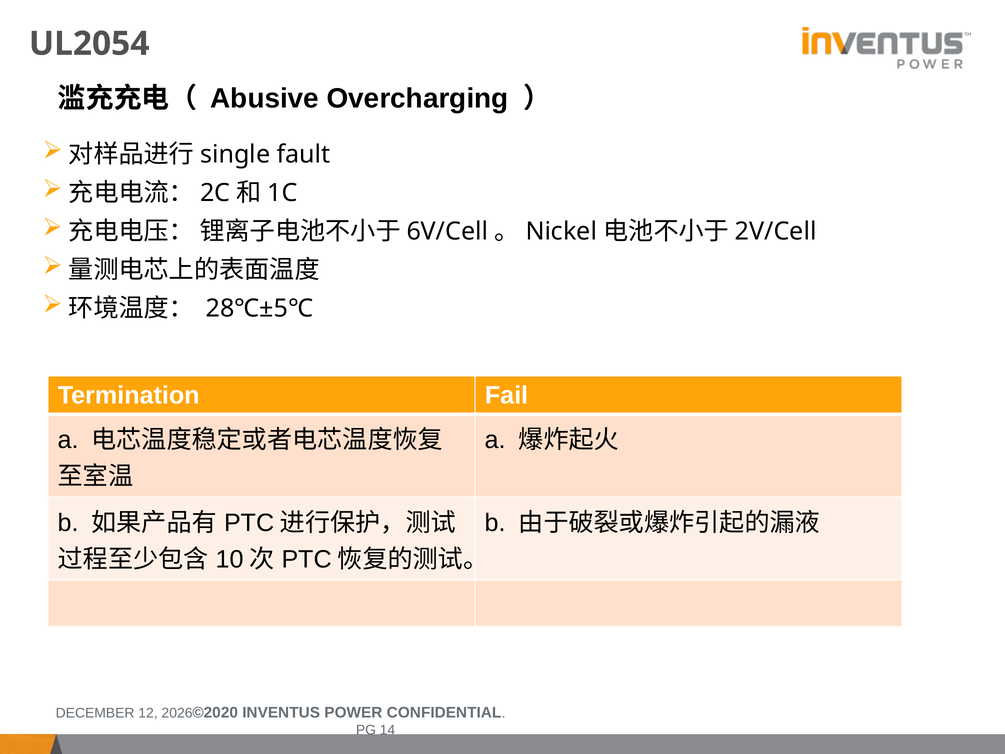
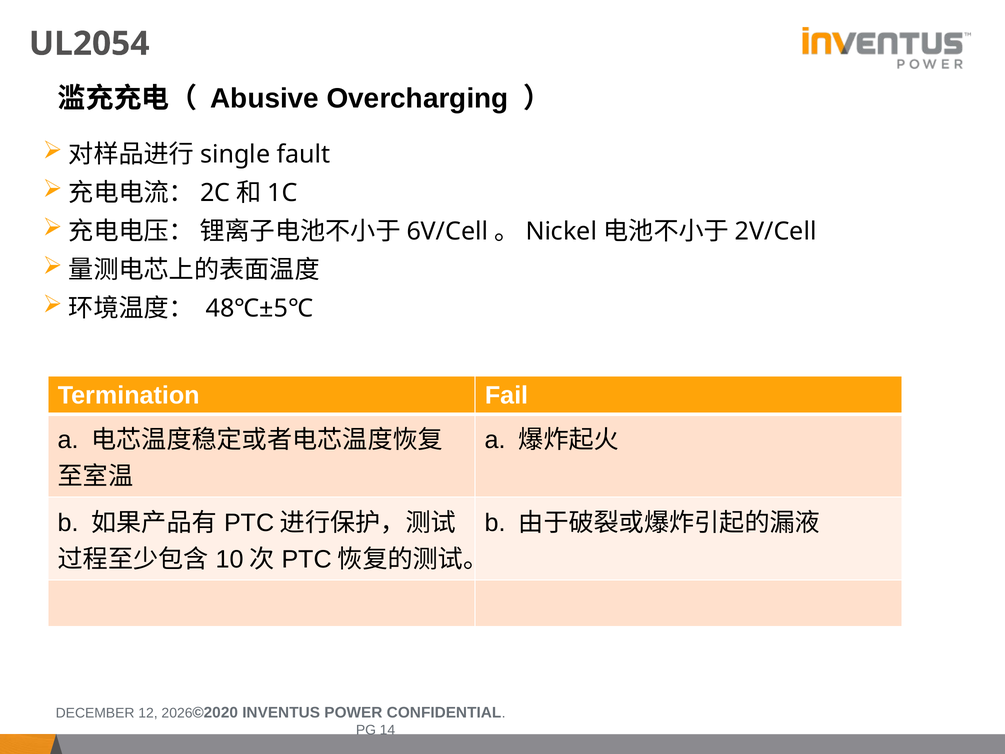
28℃±5℃: 28℃±5℃ -> 48℃±5℃ (259, 309)
